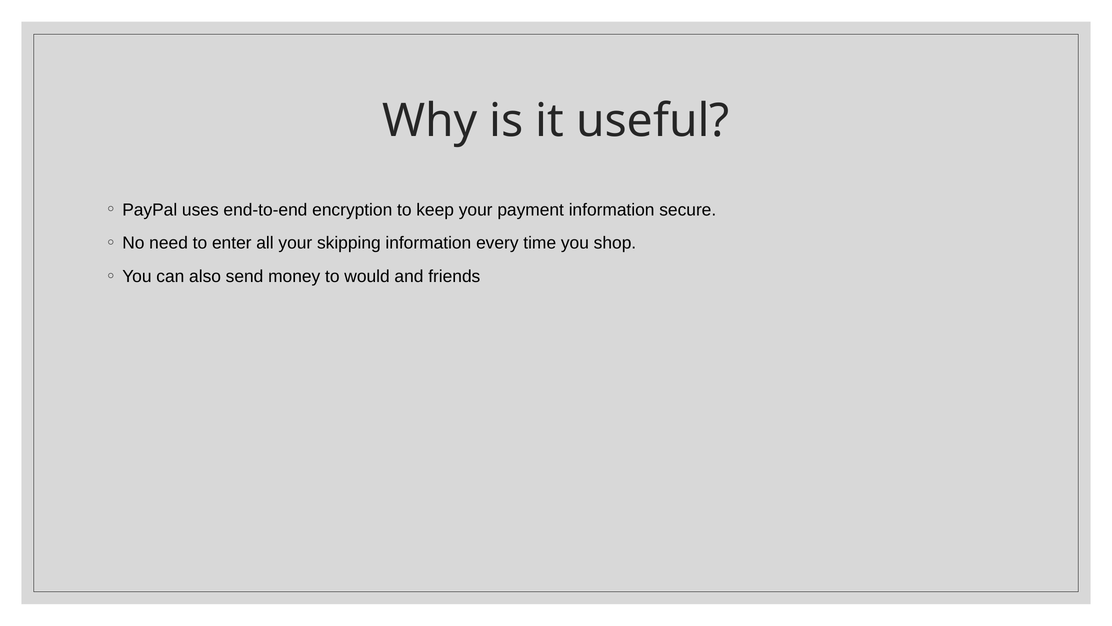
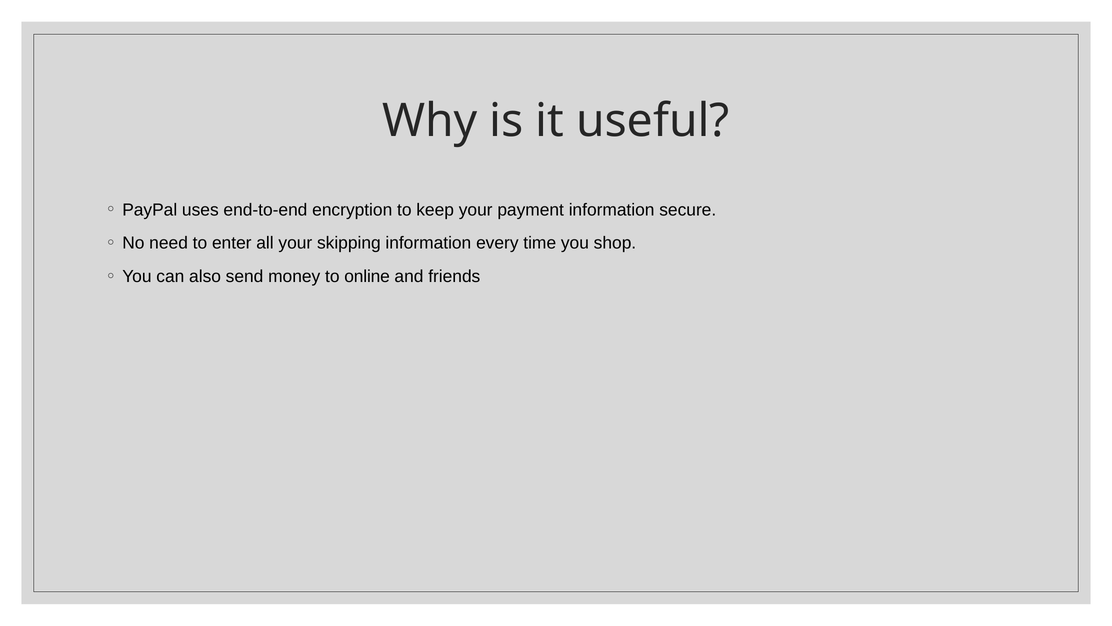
would: would -> online (367, 276)
